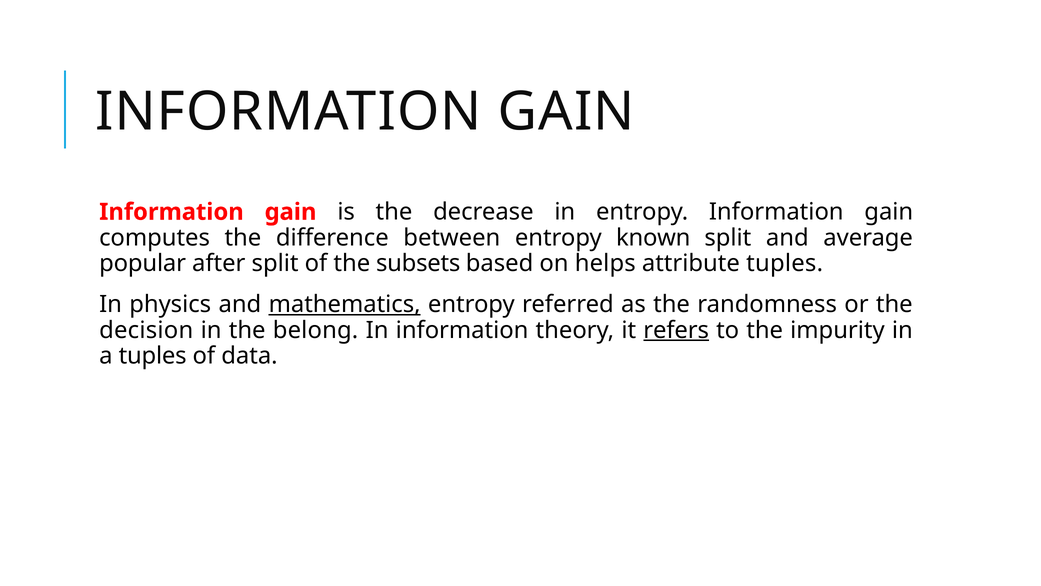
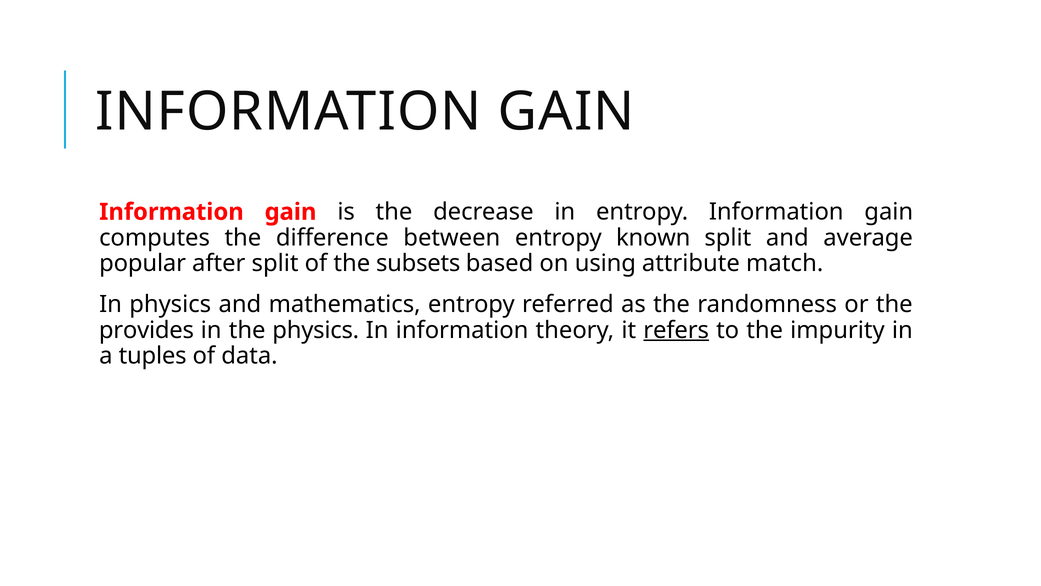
helps: helps -> using (605, 263)
attribute tuples: tuples -> match (785, 263)
mathematics underline: present -> none (345, 304)
decision: decision -> provides (146, 330)
the belong: belong -> physics (316, 330)
